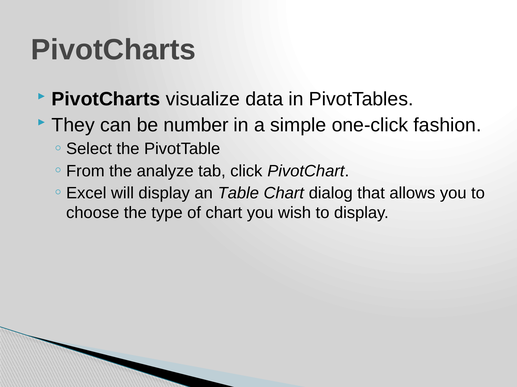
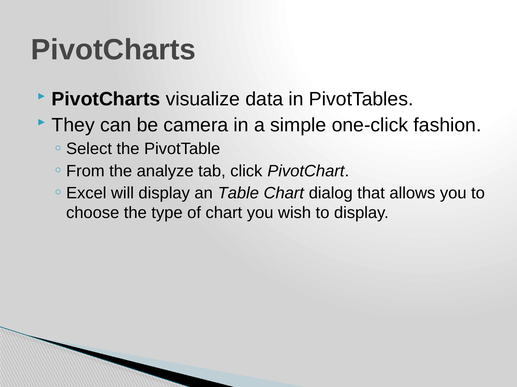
number: number -> camera (196, 125)
